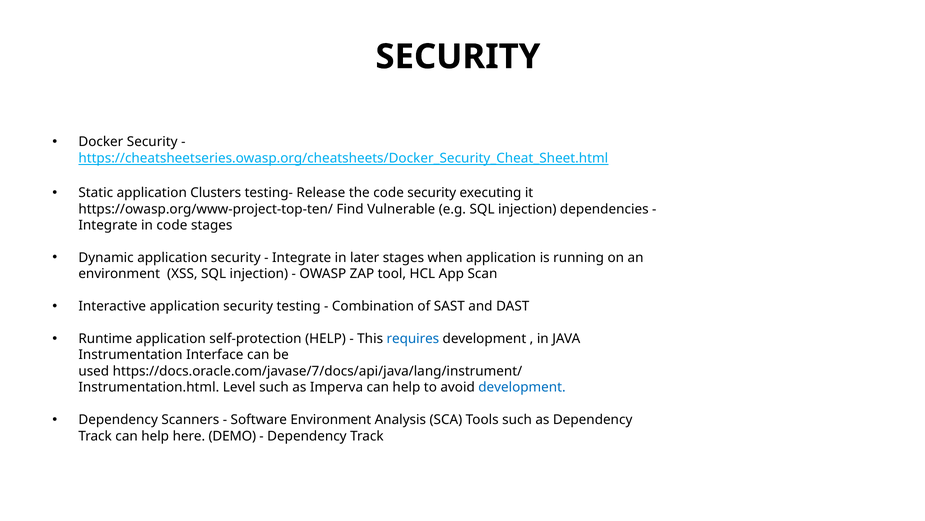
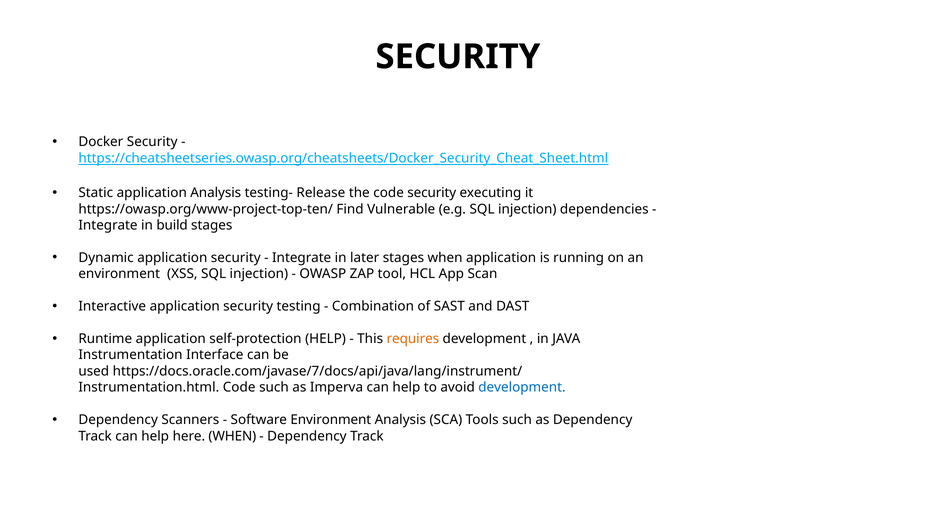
application Clusters: Clusters -> Analysis (216, 193)
in code: code -> build (172, 225)
requires colour: blue -> orange (413, 338)
Level: Level -> Code (239, 387)
here DEMO: DEMO -> WHEN (232, 436)
